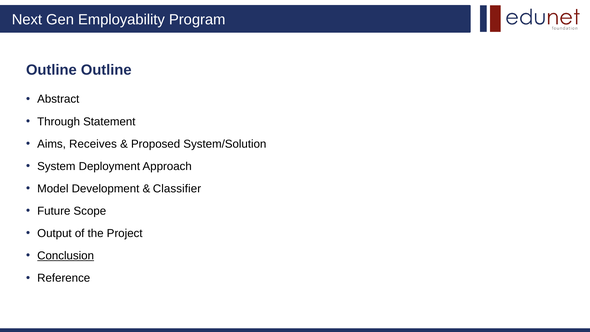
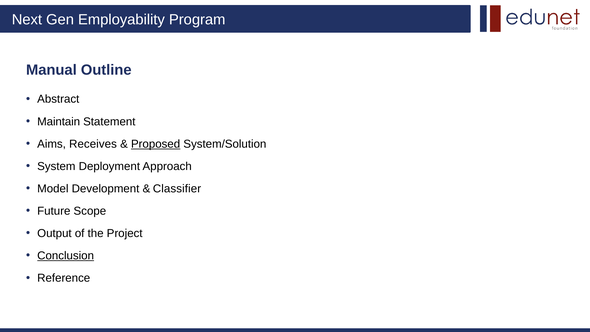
Outline: Outline -> Manual (51, 70)
Through: Through -> Maintain (59, 122)
Proposed underline: none -> present (156, 144)
